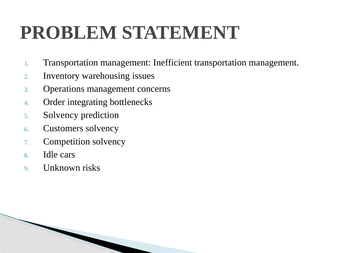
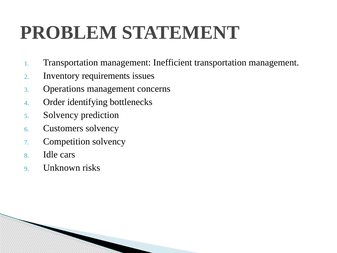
warehousing: warehousing -> requirements (106, 76)
integrating: integrating -> identifying (87, 102)
